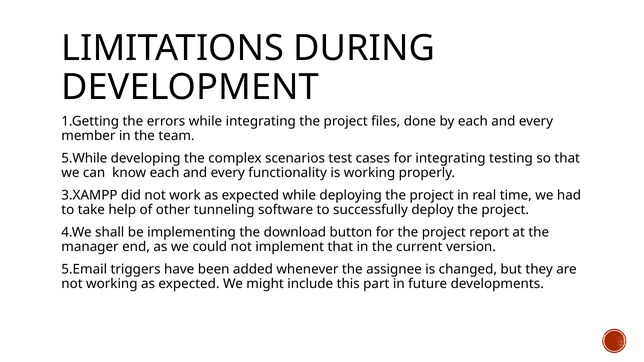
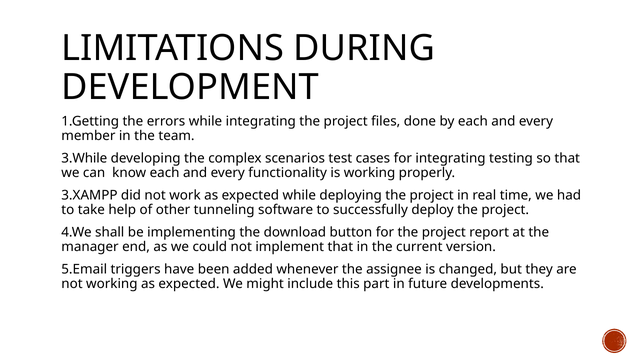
5.While: 5.While -> 3.While (84, 159)
